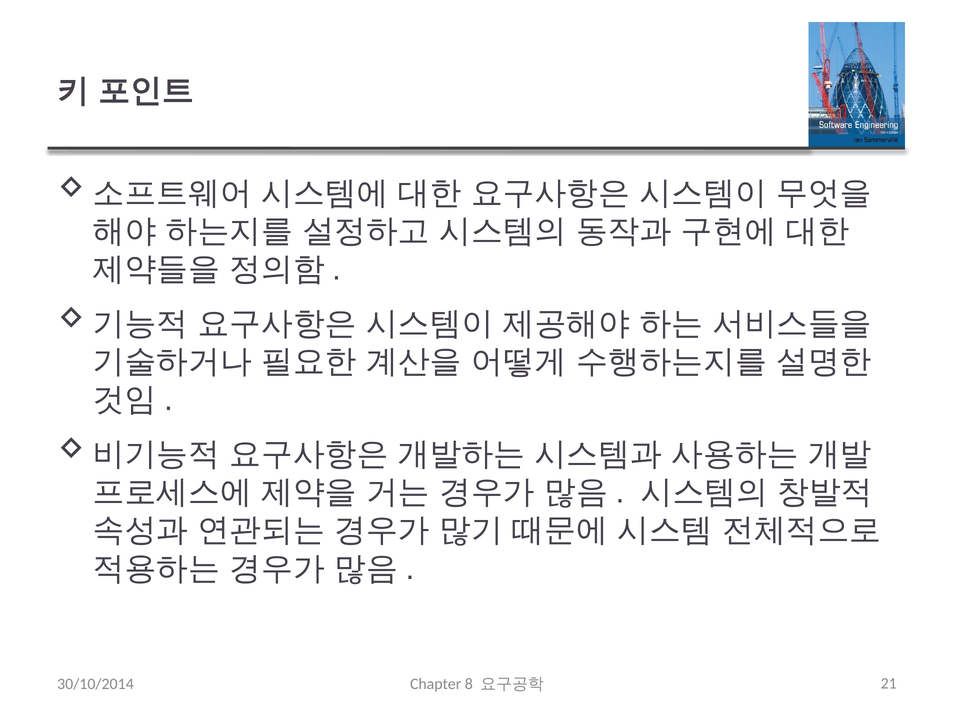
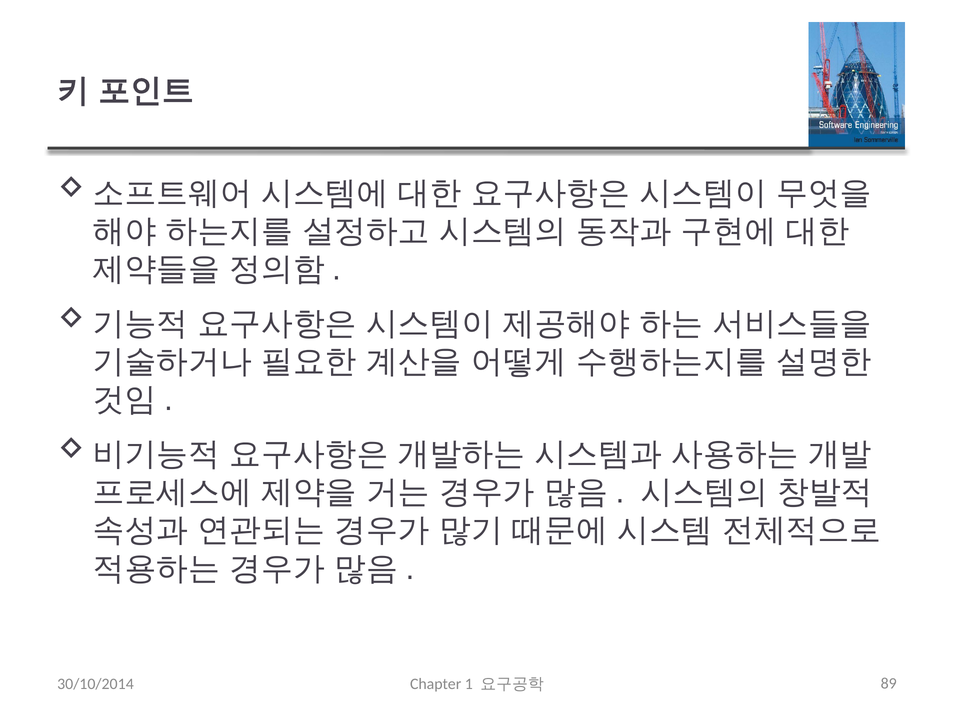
8: 8 -> 1 (469, 683)
21: 21 -> 89 (889, 683)
